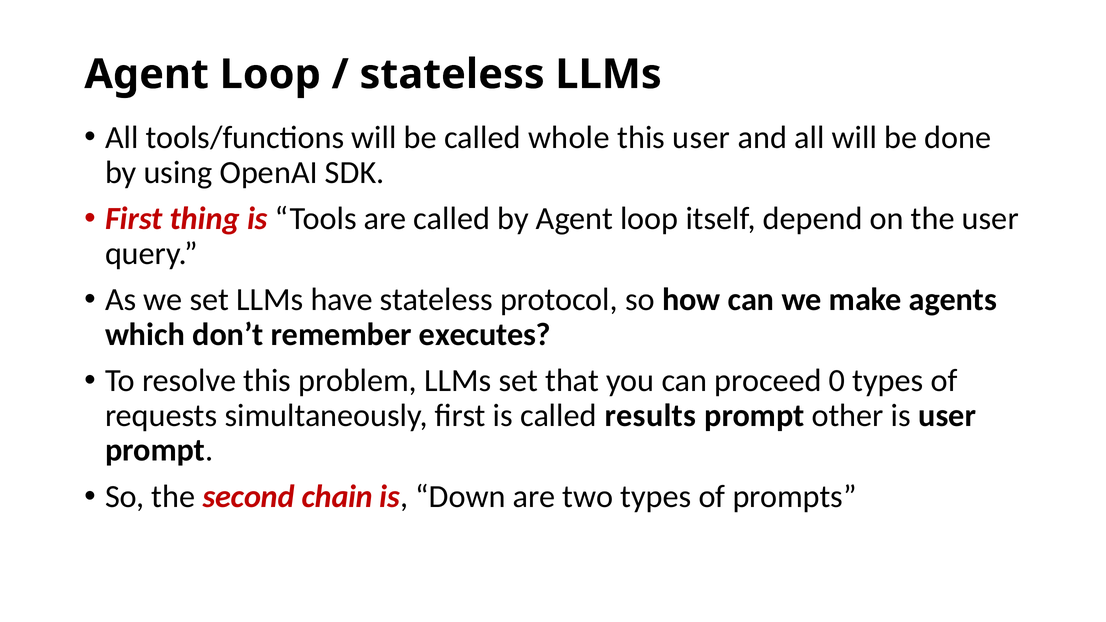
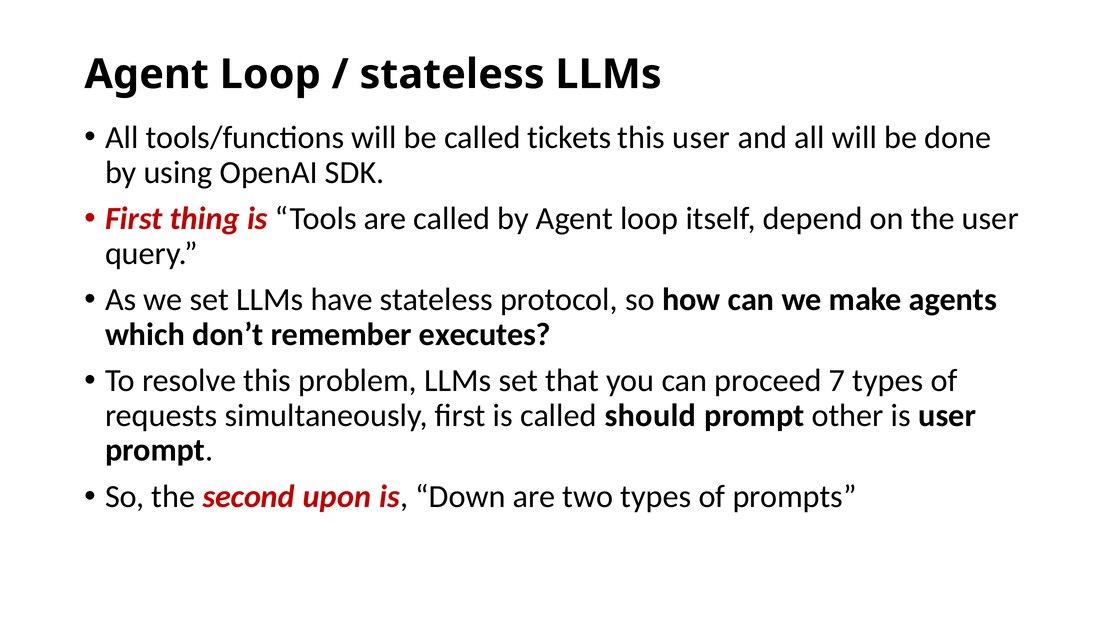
whole: whole -> tickets (569, 138)
0: 0 -> 7 (837, 381)
results: results -> should (650, 416)
chain: chain -> upon (337, 497)
